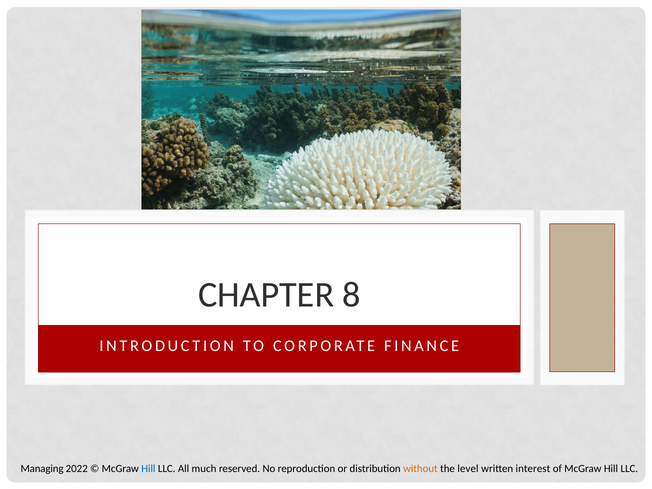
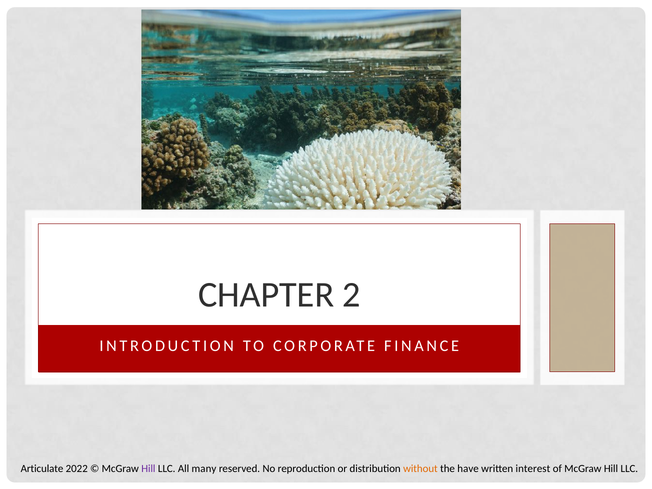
8: 8 -> 2 (351, 295)
Managing: Managing -> Articulate (42, 469)
Hill colour: blue -> purple (148, 469)
much: much -> many (204, 469)
level: level -> have (468, 469)
